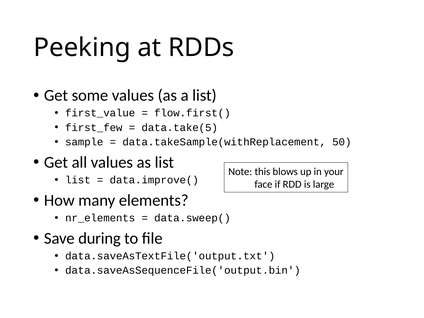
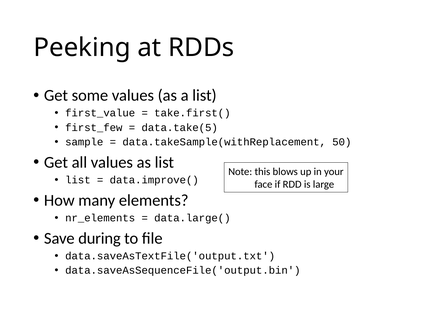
flow.first(: flow.first( -> take.first( (192, 113)
data.sweep(: data.sweep( -> data.large( (192, 218)
